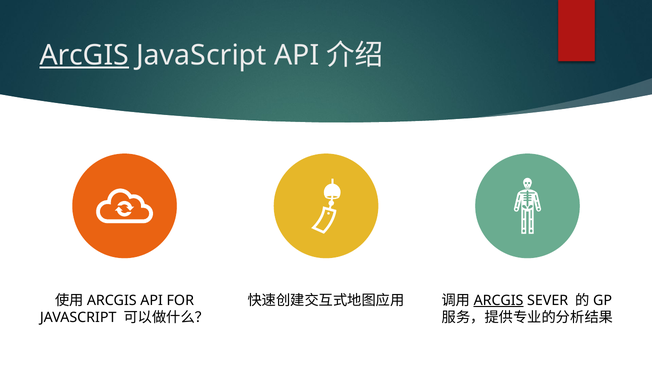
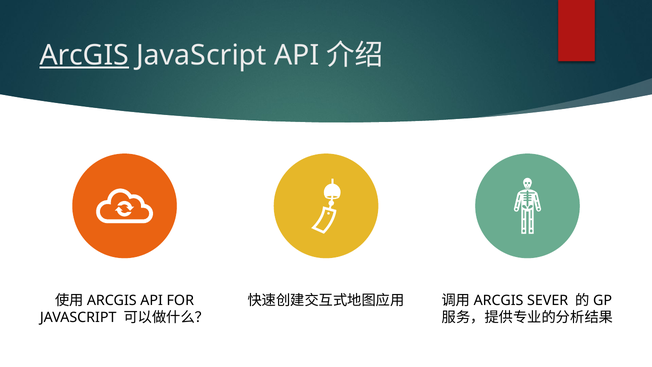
ARCGIS underline: present -> none (499, 300)
